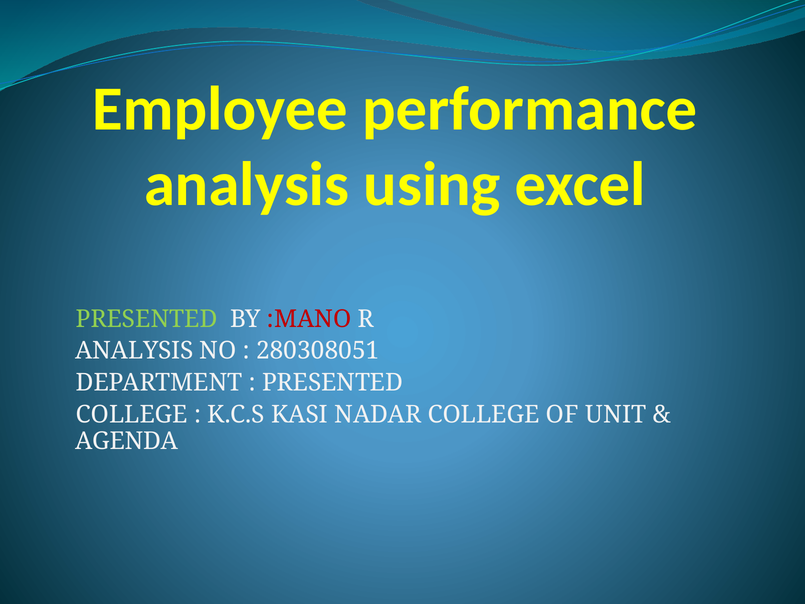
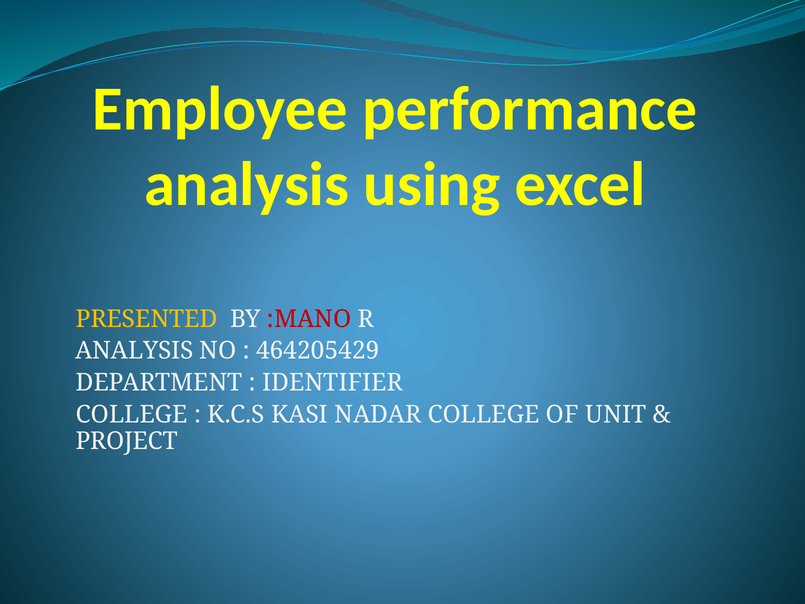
PRESENTED colour: light green -> yellow (147, 319)
280308051: 280308051 -> 464205429 (318, 351)
PRESENTED: PRESENTED -> IDENTIFIER (332, 382)
AGENDA: AGENDA -> PROJECT (127, 441)
